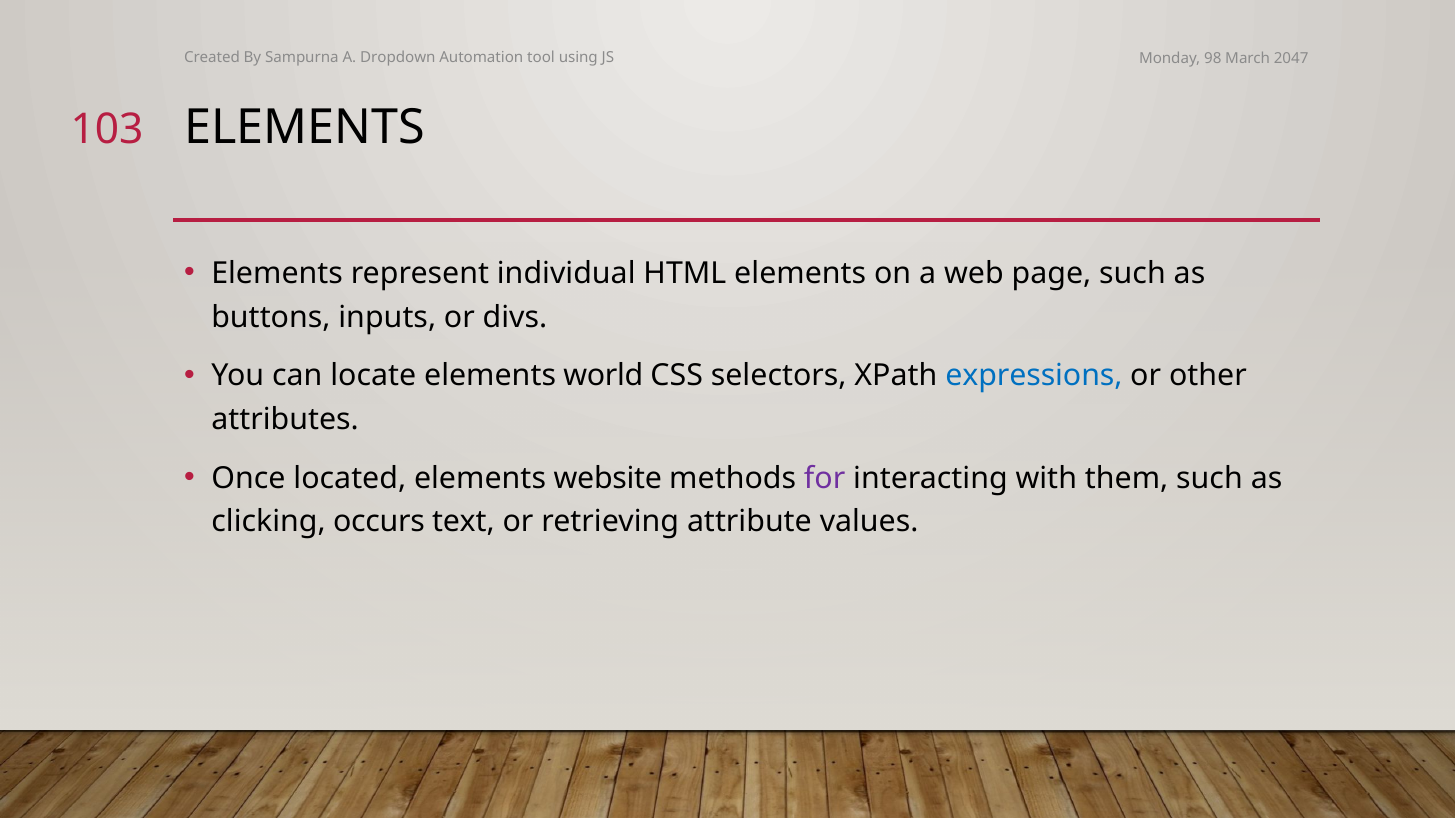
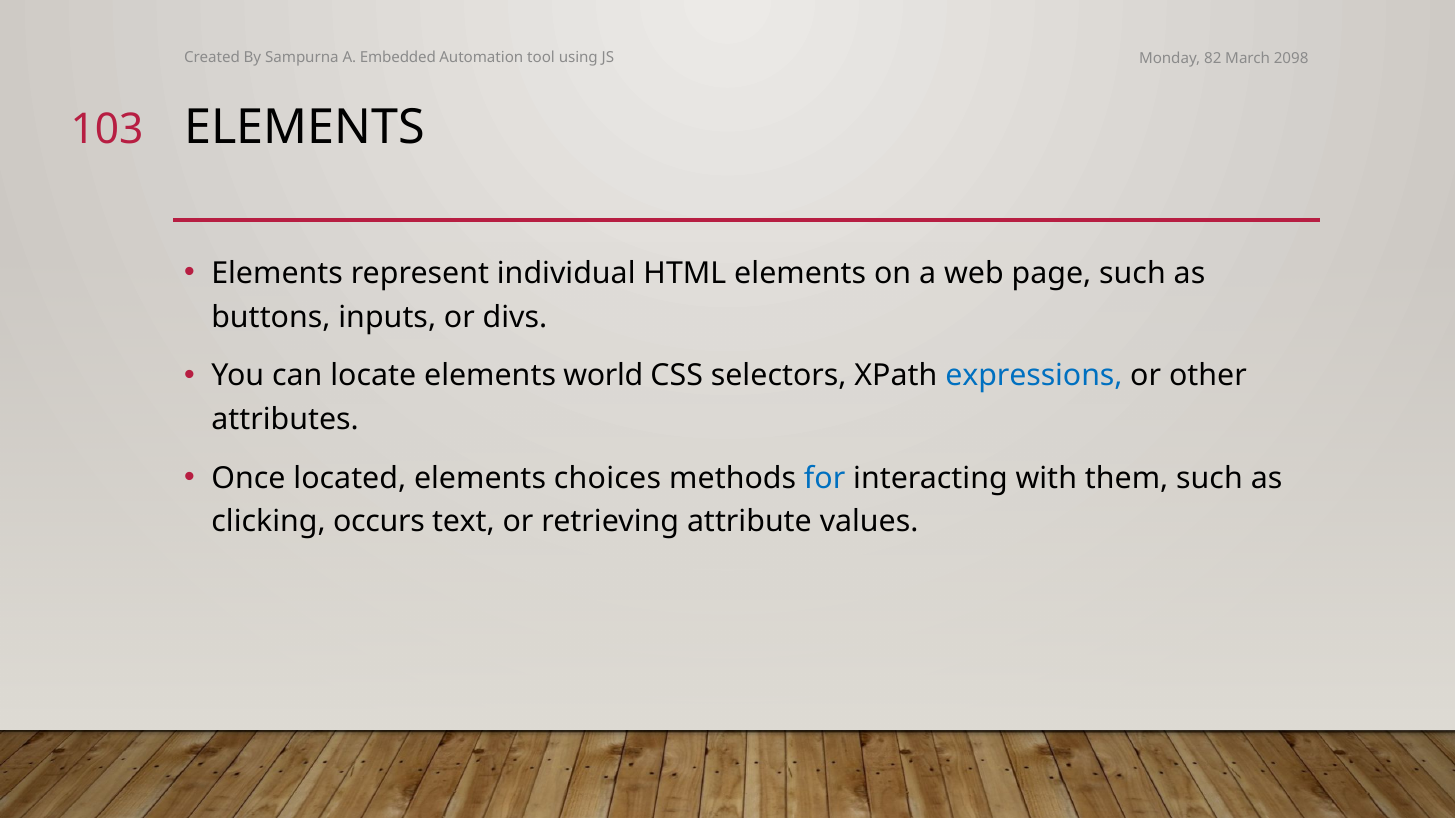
Dropdown: Dropdown -> Embedded (398, 58)
98: 98 -> 82 (1213, 59)
2047: 2047 -> 2098 (1291, 59)
website: website -> choices (607, 479)
for colour: purple -> blue (825, 479)
